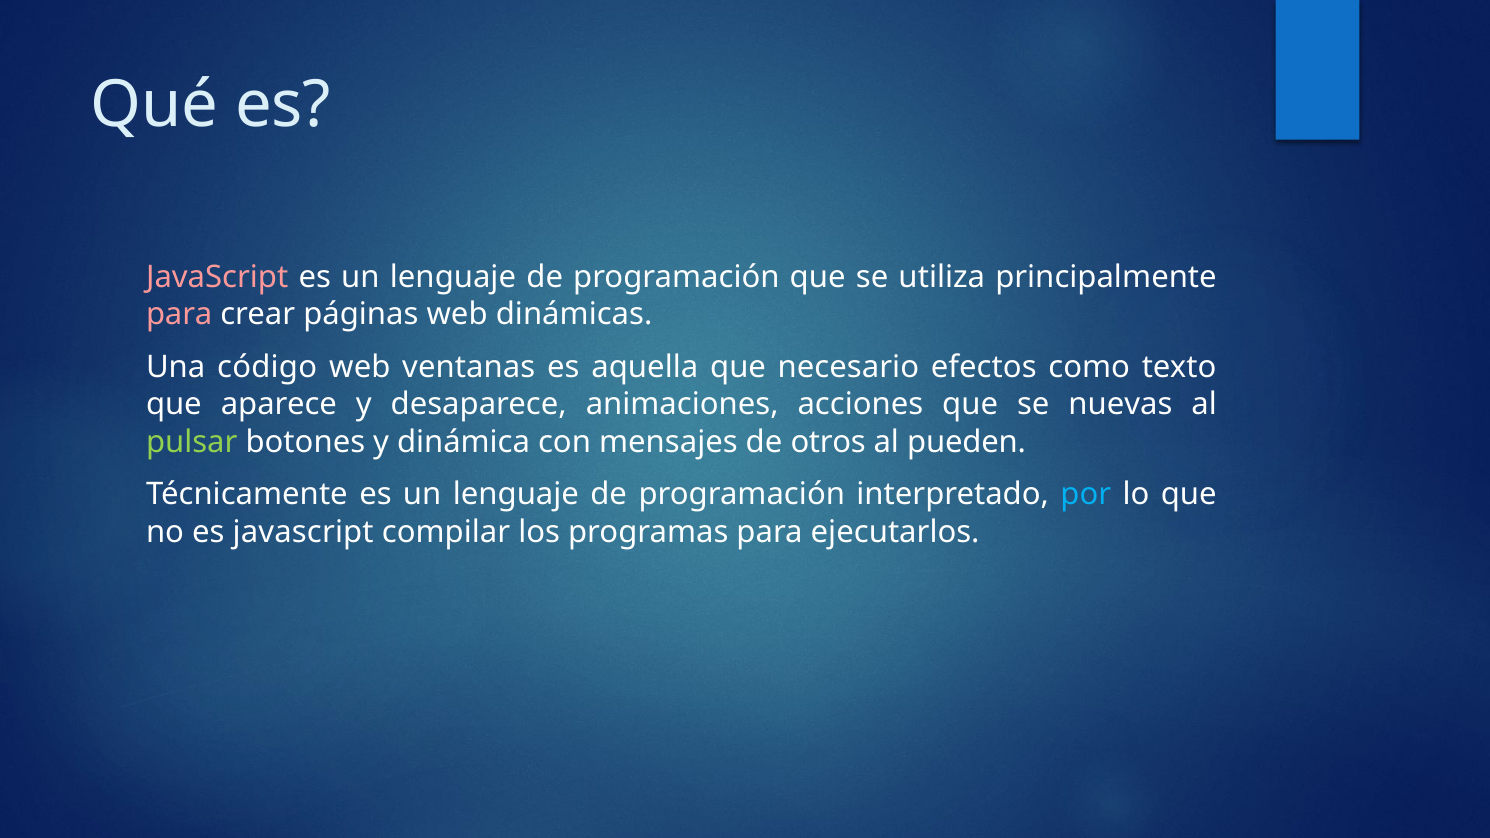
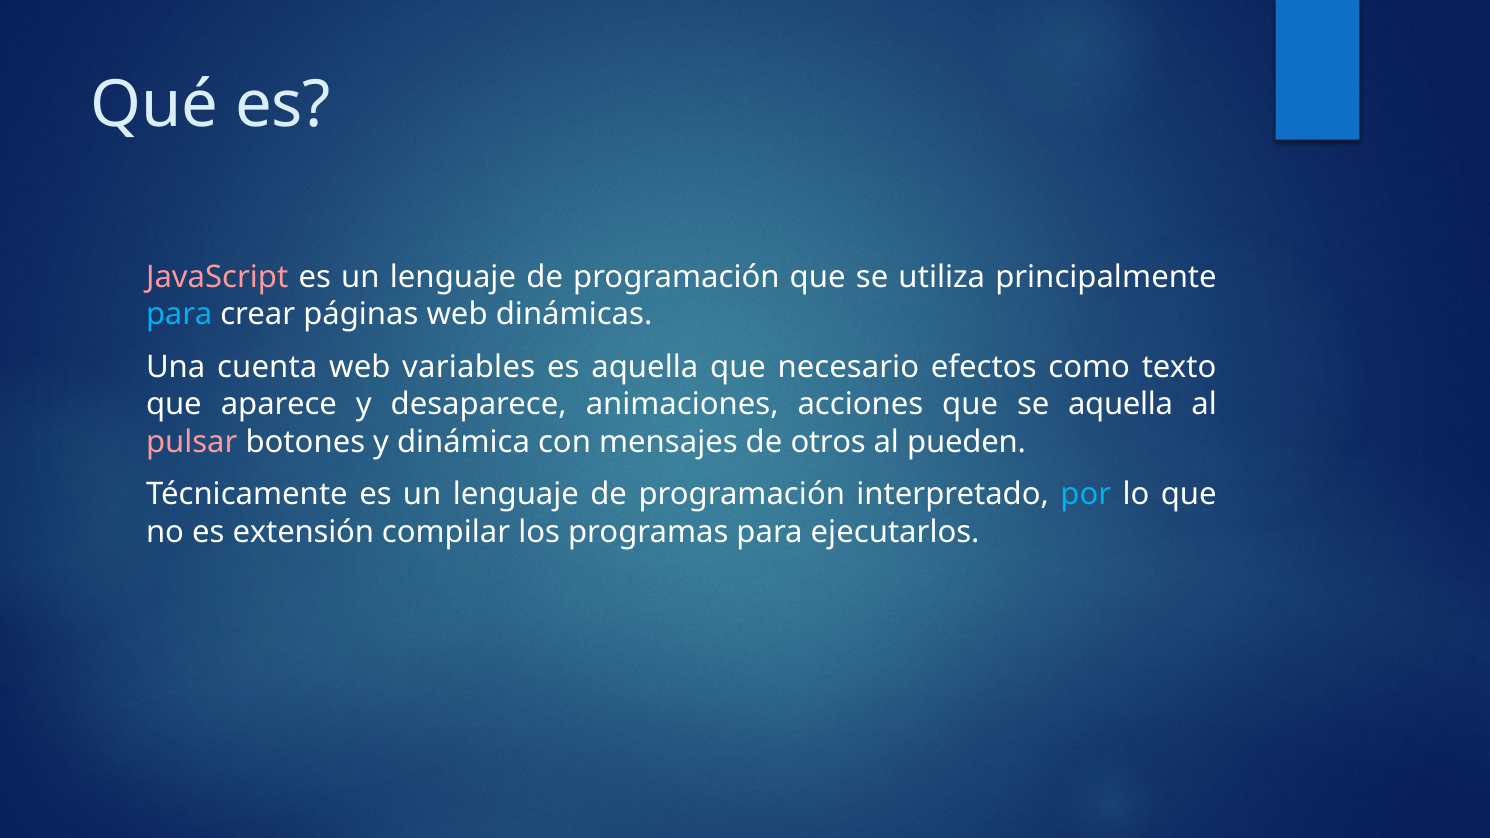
para colour: pink -> light blue (179, 315)
código: código -> cuenta (267, 367)
ventanas: ventanas -> variables (469, 367)
se nuevas: nuevas -> aquella (1121, 405)
pulsar colour: light green -> pink (192, 442)
no es javascript: javascript -> extensión (303, 532)
